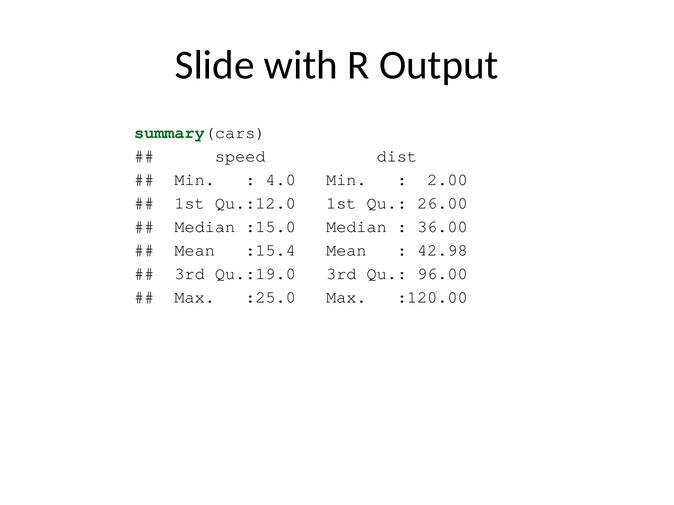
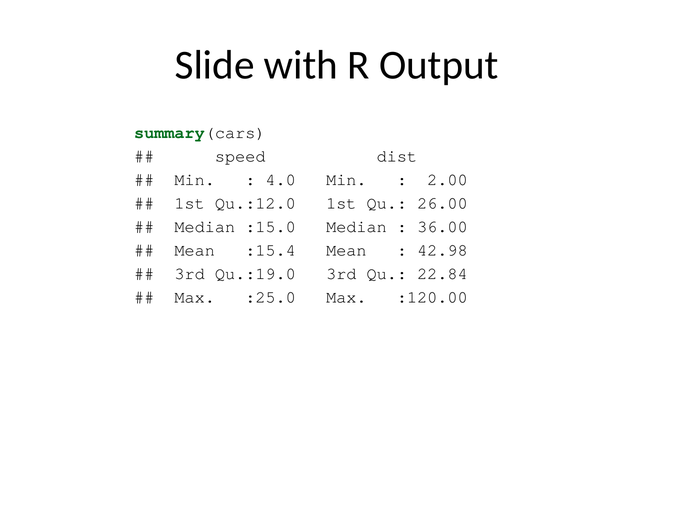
96.00: 96.00 -> 22.84 (442, 274)
